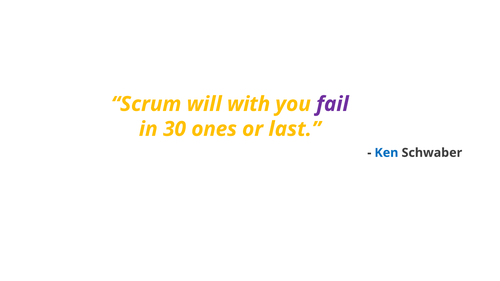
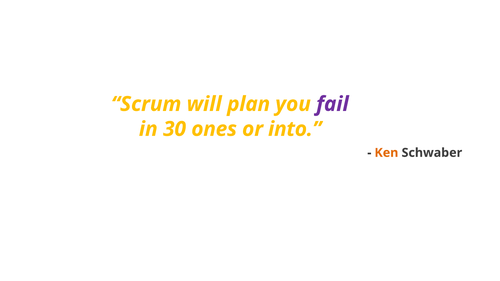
with: with -> plan (249, 104)
last: last -> into (295, 129)
Ken colour: blue -> orange (386, 153)
